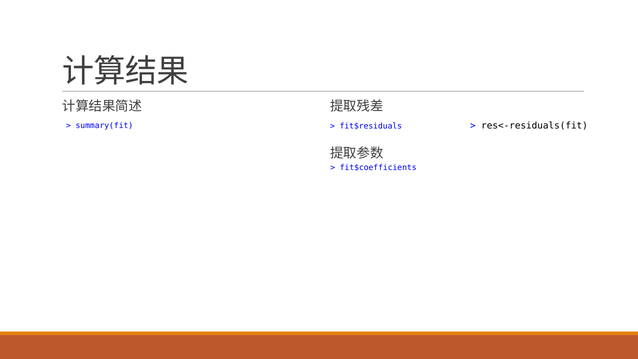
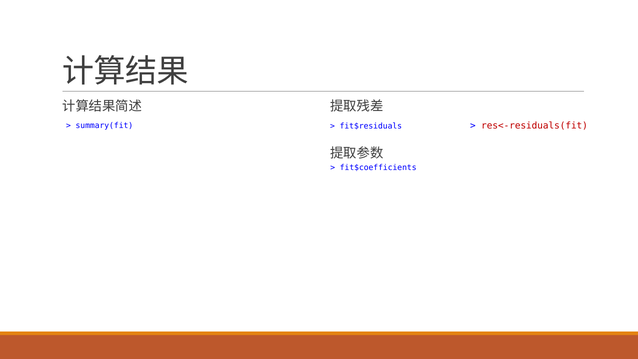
res<-residuals(fit colour: black -> red (535, 125)
